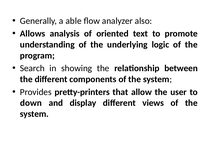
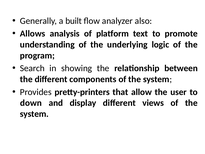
able: able -> built (74, 21)
oriented: oriented -> platform (112, 34)
